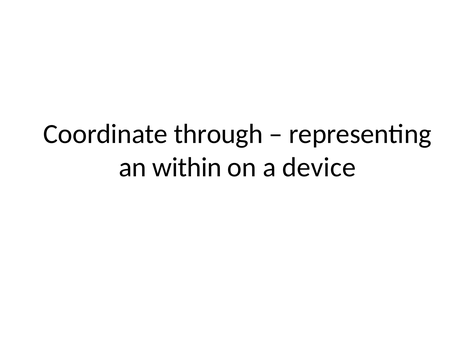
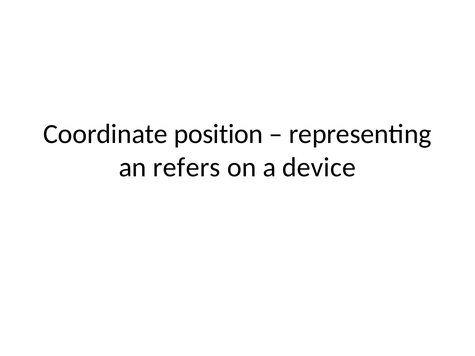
through: through -> position (218, 134)
within: within -> refers (187, 167)
